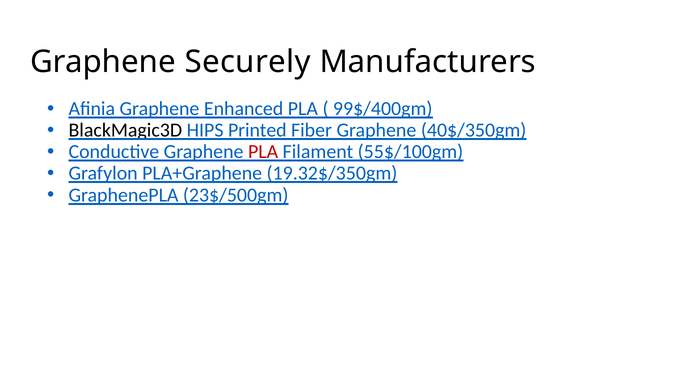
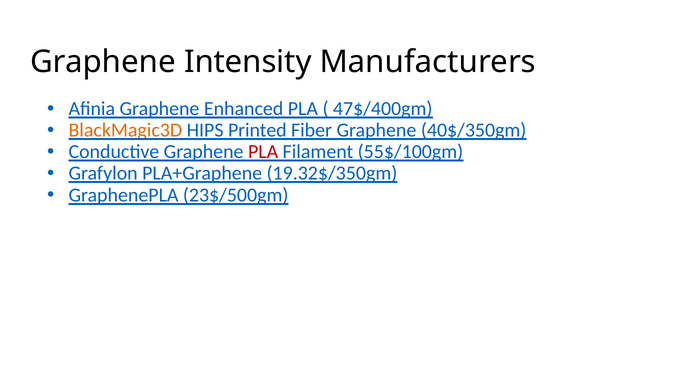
Securely: Securely -> Intensity (248, 62)
99$/400gm: 99$/400gm -> 47$/400gm (383, 109)
BlackMagic3D colour: black -> orange (125, 130)
